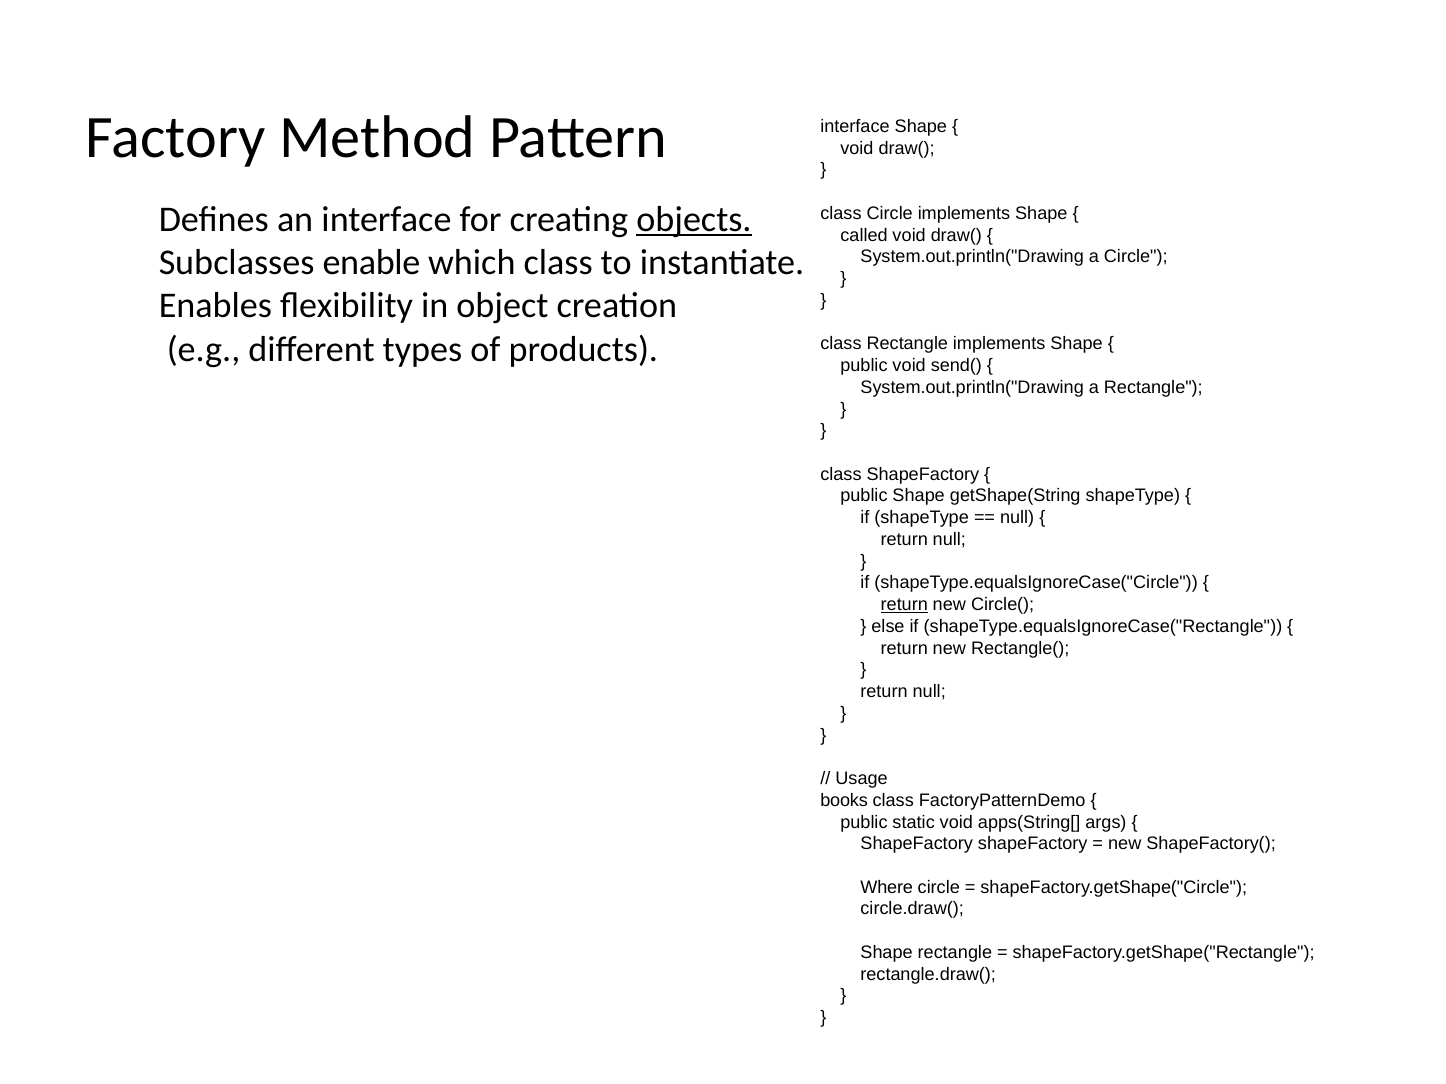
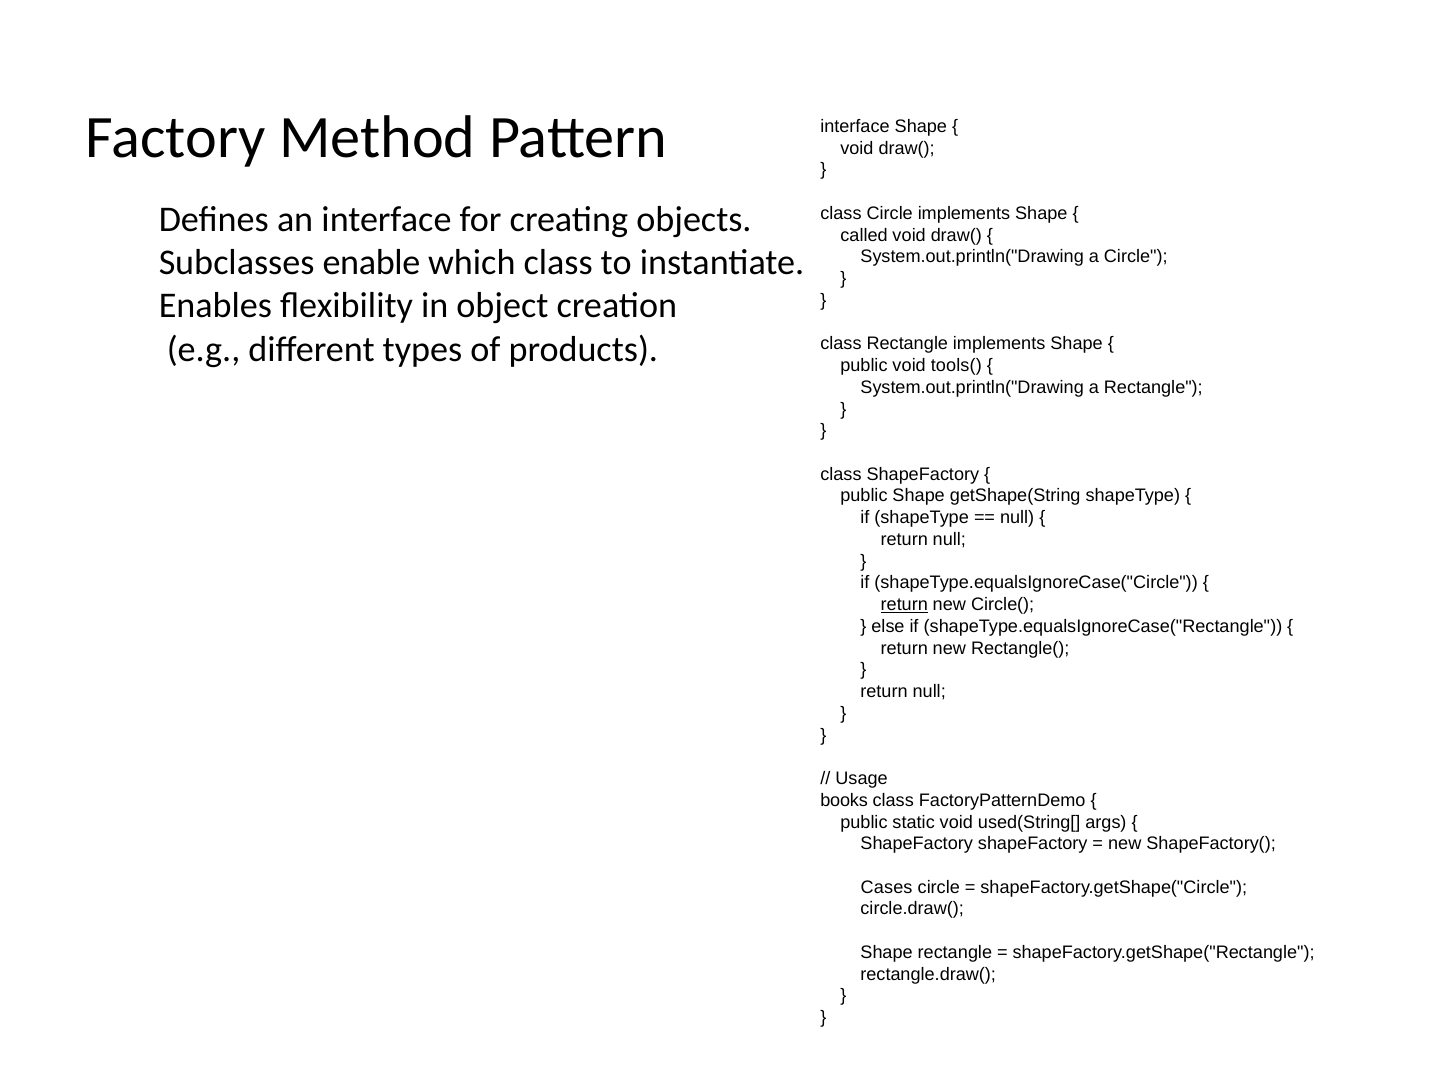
objects underline: present -> none (694, 219)
send(: send( -> tools( (956, 366)
apps(String[: apps(String[ -> used(String[ (1029, 822)
Where: Where -> Cases (887, 888)
